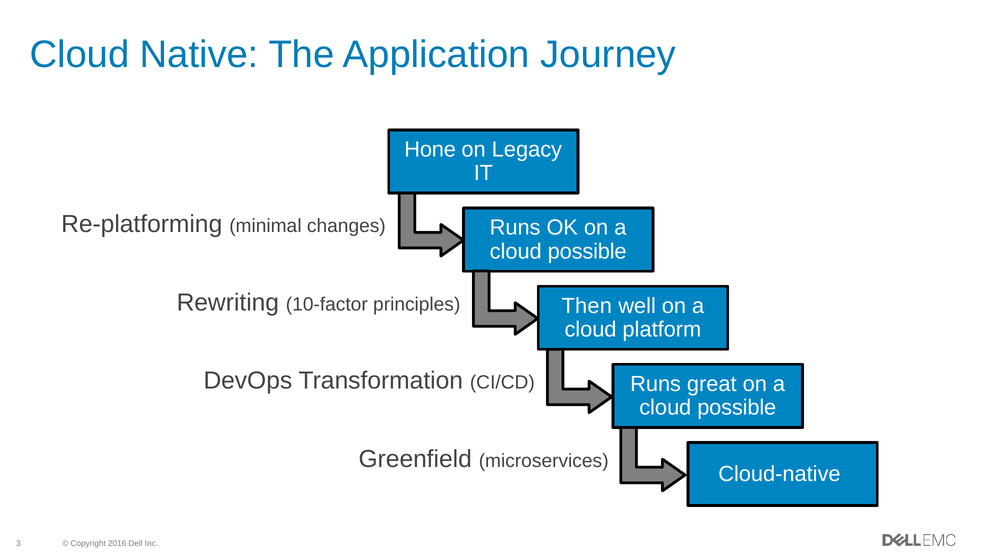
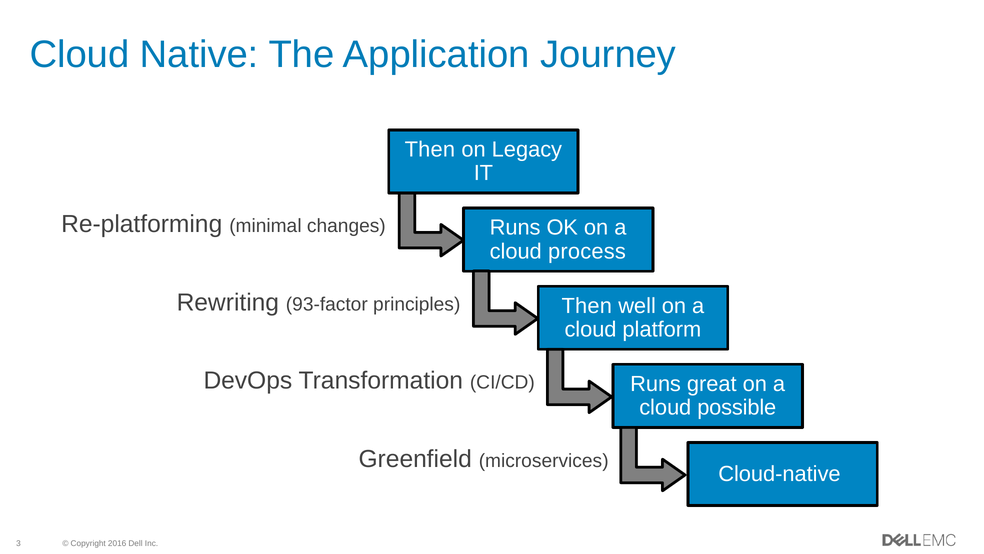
Hone: Hone -> Then (430, 149)
possible: possible -> process (587, 251)
10-factor: 10-factor -> 93-factor (327, 304)
